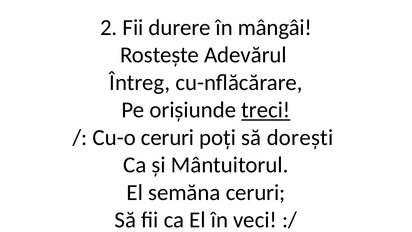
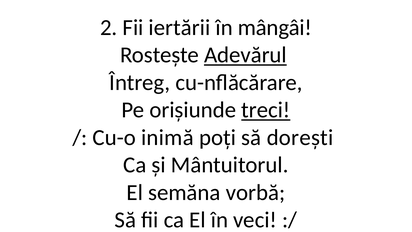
durere: durere -> iertării (179, 28)
Adevărul underline: none -> present (245, 55)
Cu-o ceruri: ceruri -> inimă (167, 137)
semăna ceruri: ceruri -> vorbă (255, 192)
